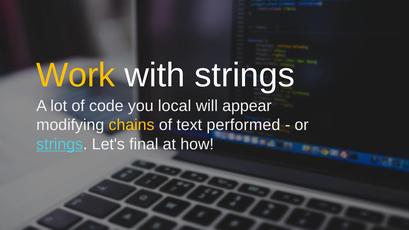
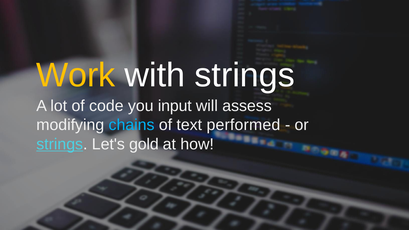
local: local -> input (175, 106)
appear: appear -> assess (247, 106)
chains colour: yellow -> light blue (132, 125)
final: final -> gold (144, 144)
